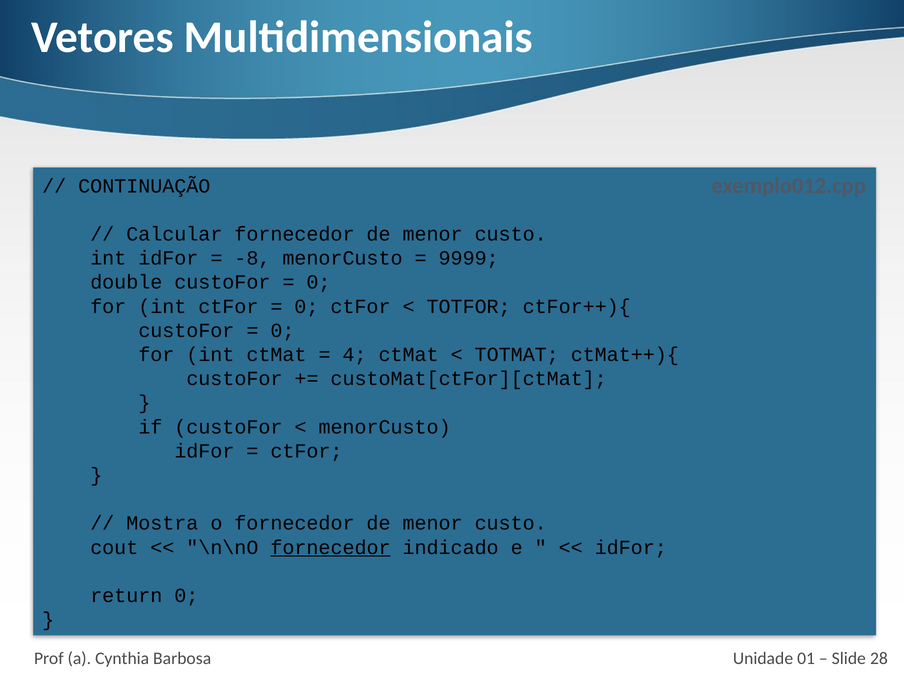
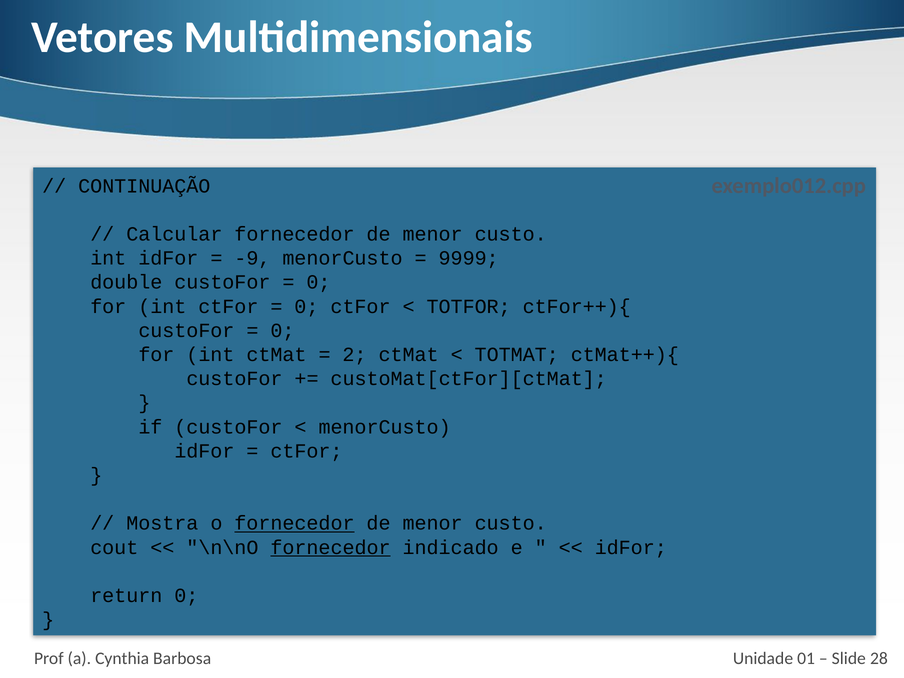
-8: -8 -> -9 (252, 258)
4: 4 -> 2 (354, 355)
fornecedor underline: none -> present (294, 523)
